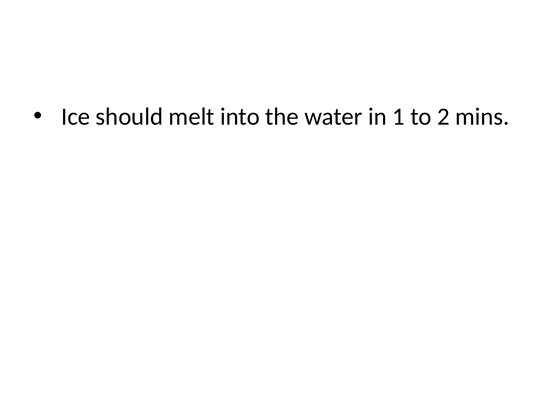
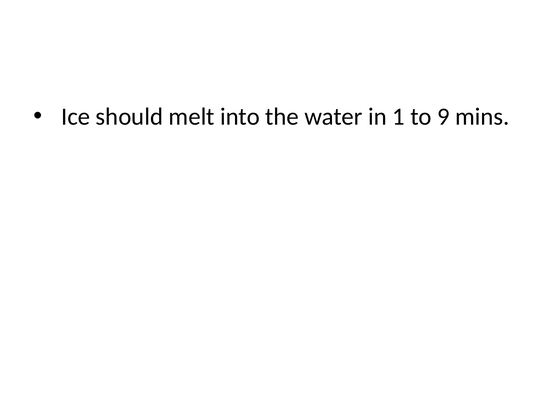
2: 2 -> 9 (443, 117)
